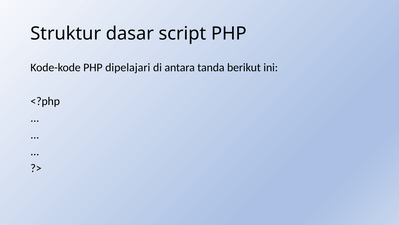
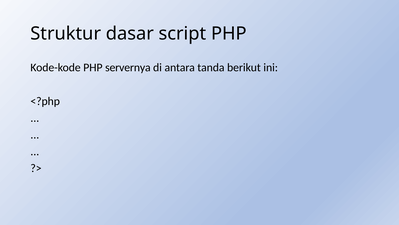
dipelajari: dipelajari -> servernya (128, 67)
